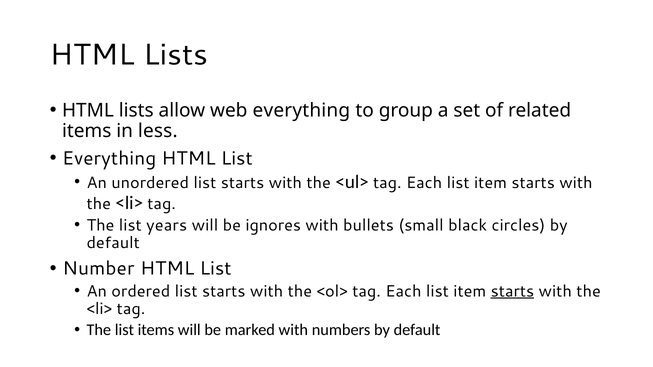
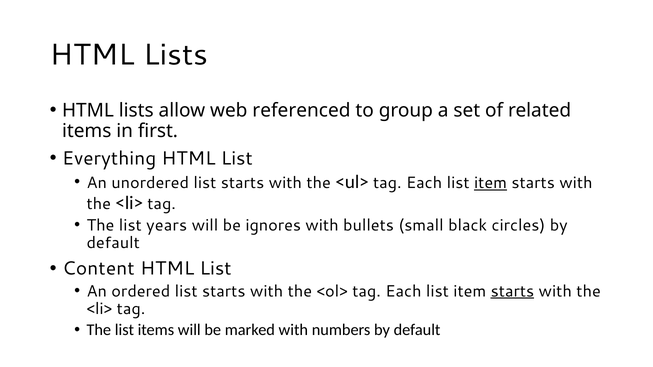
web everything: everything -> referenced (301, 110)
less: less -> first (158, 131)
item underline: none -> present (491, 183)
Number: Number -> Content (98, 269)
